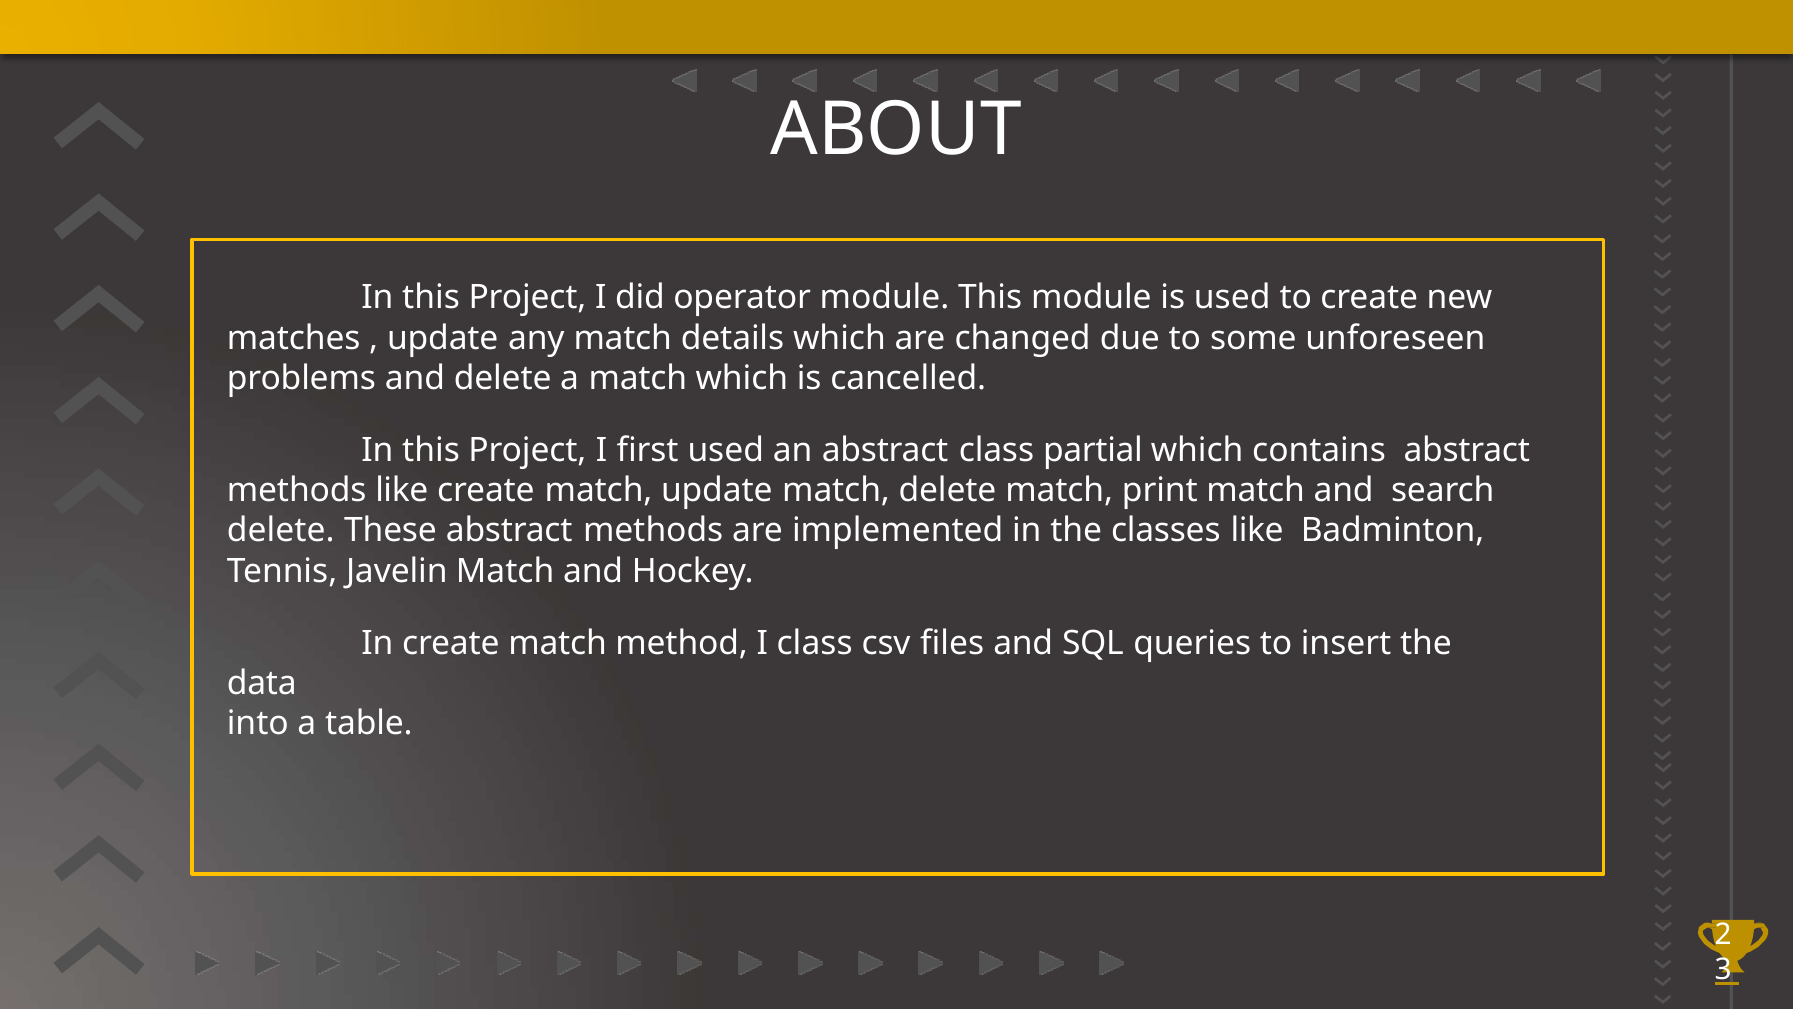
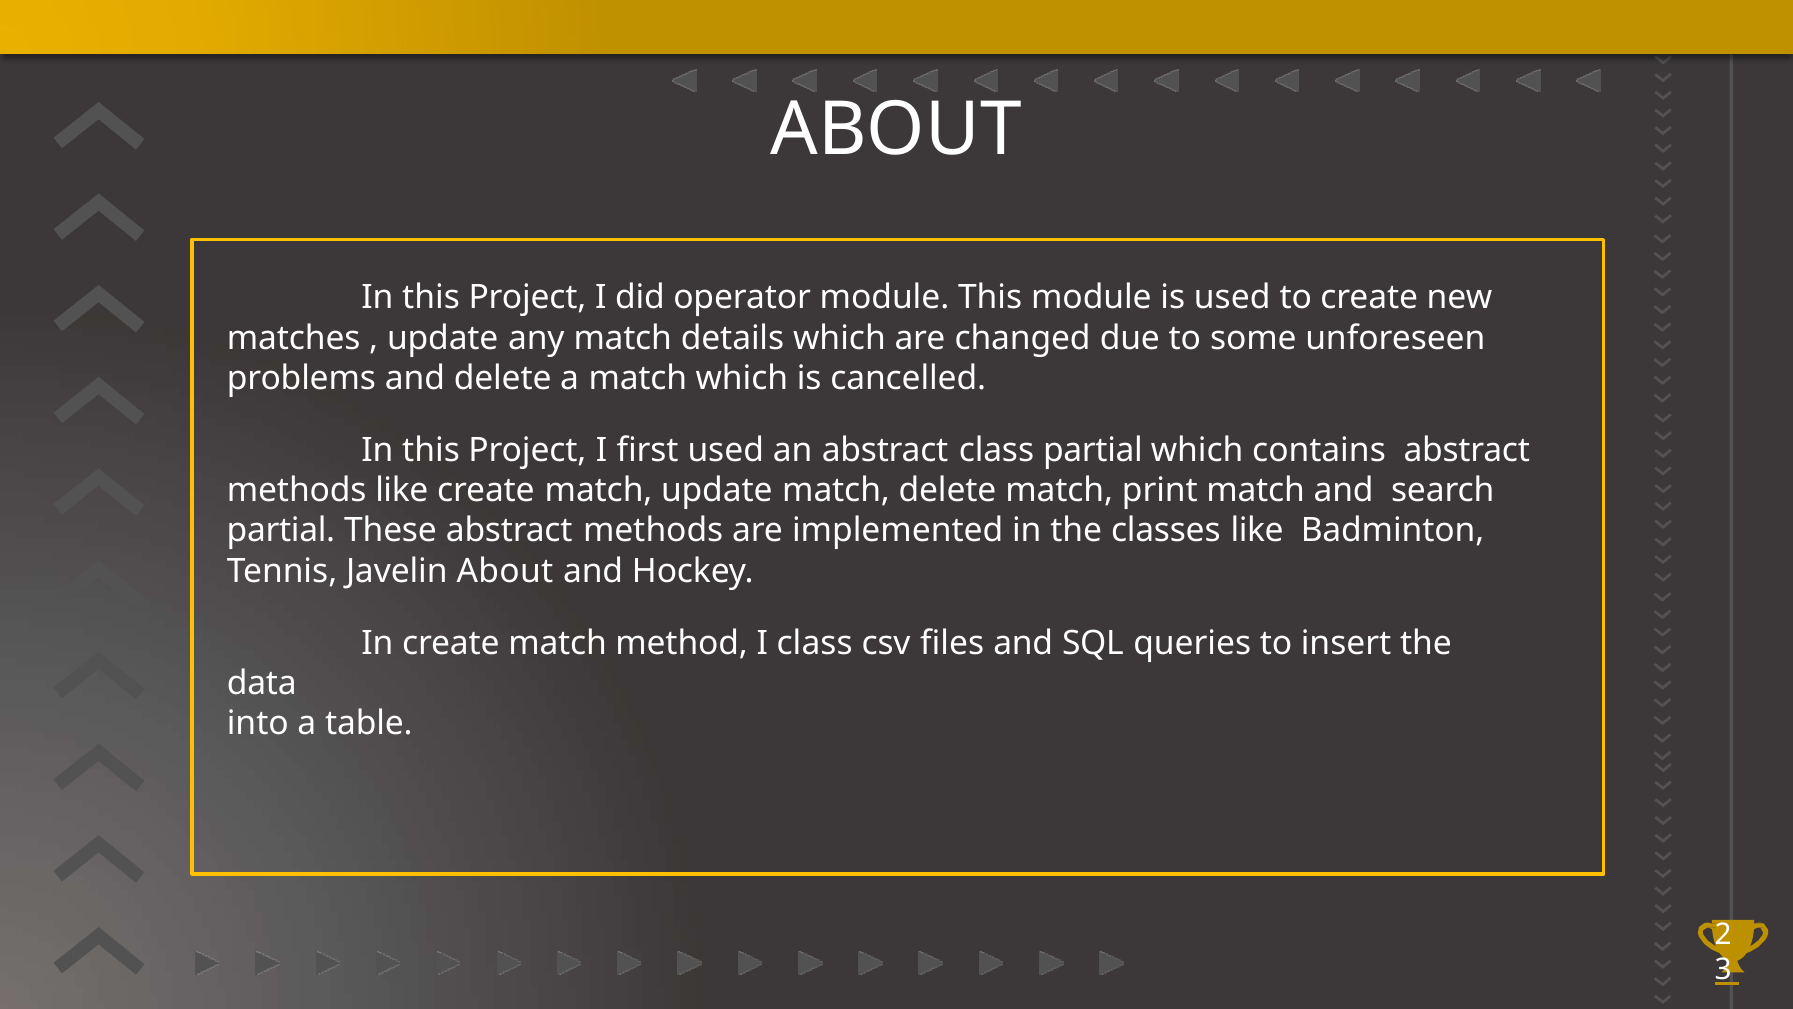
delete: delete -> partial (281, 531)
Javelin Match: Match -> About (505, 571)
